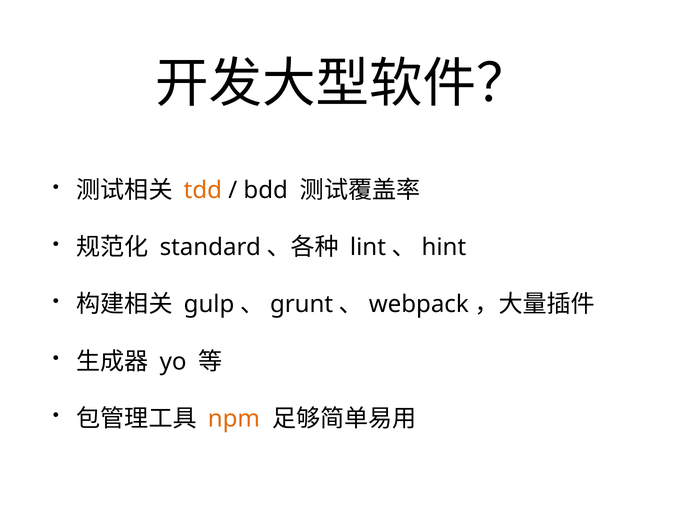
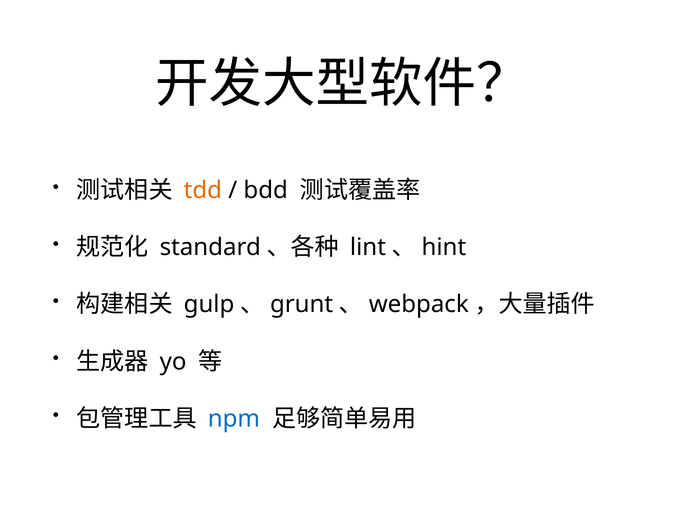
npm colour: orange -> blue (234, 418)
